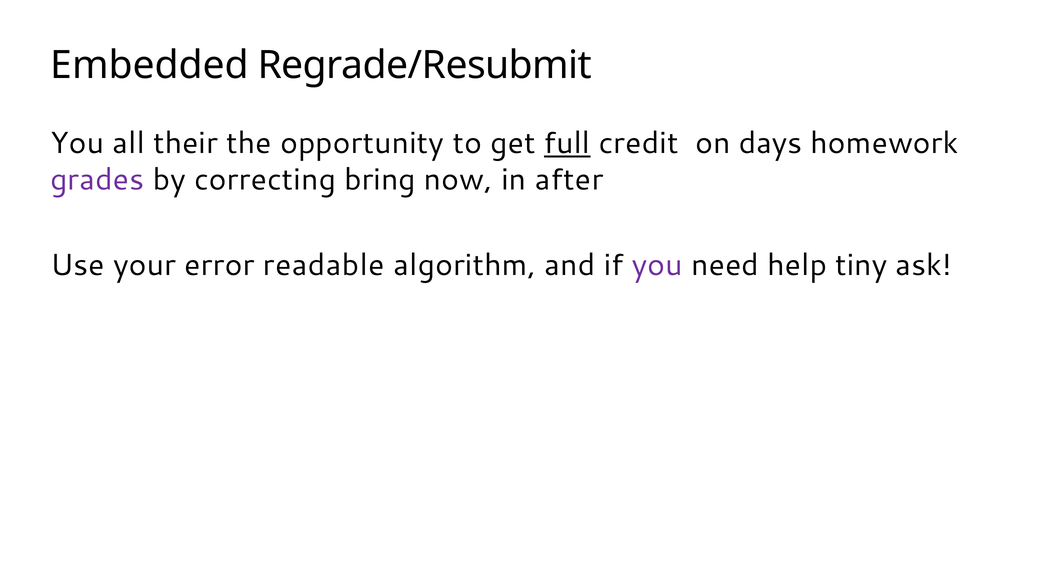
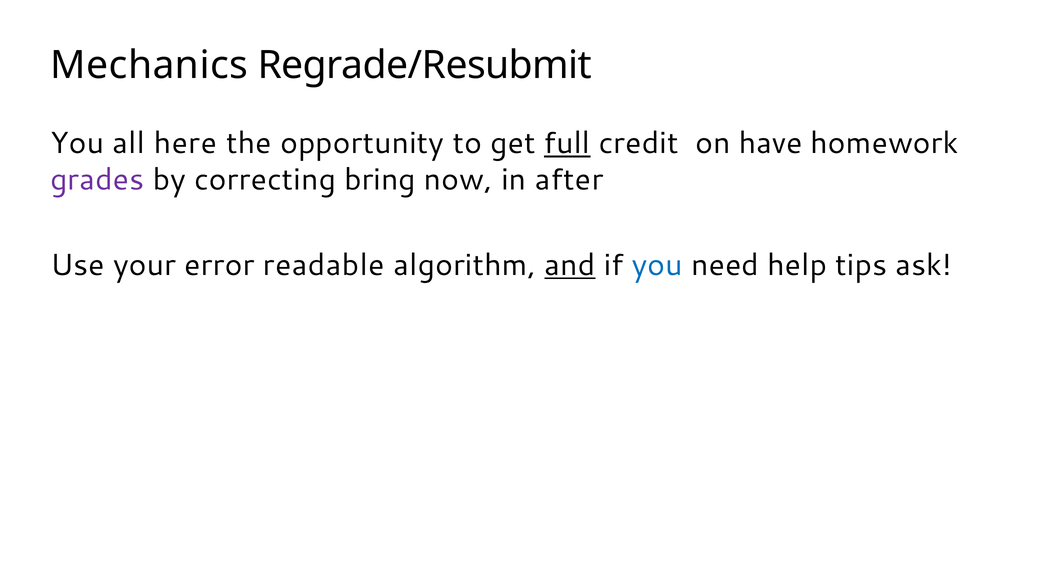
Embedded: Embedded -> Mechanics (149, 65)
their: their -> here (185, 143)
days: days -> have (771, 143)
and underline: none -> present (570, 265)
you colour: purple -> blue (657, 265)
tiny: tiny -> tips (861, 265)
